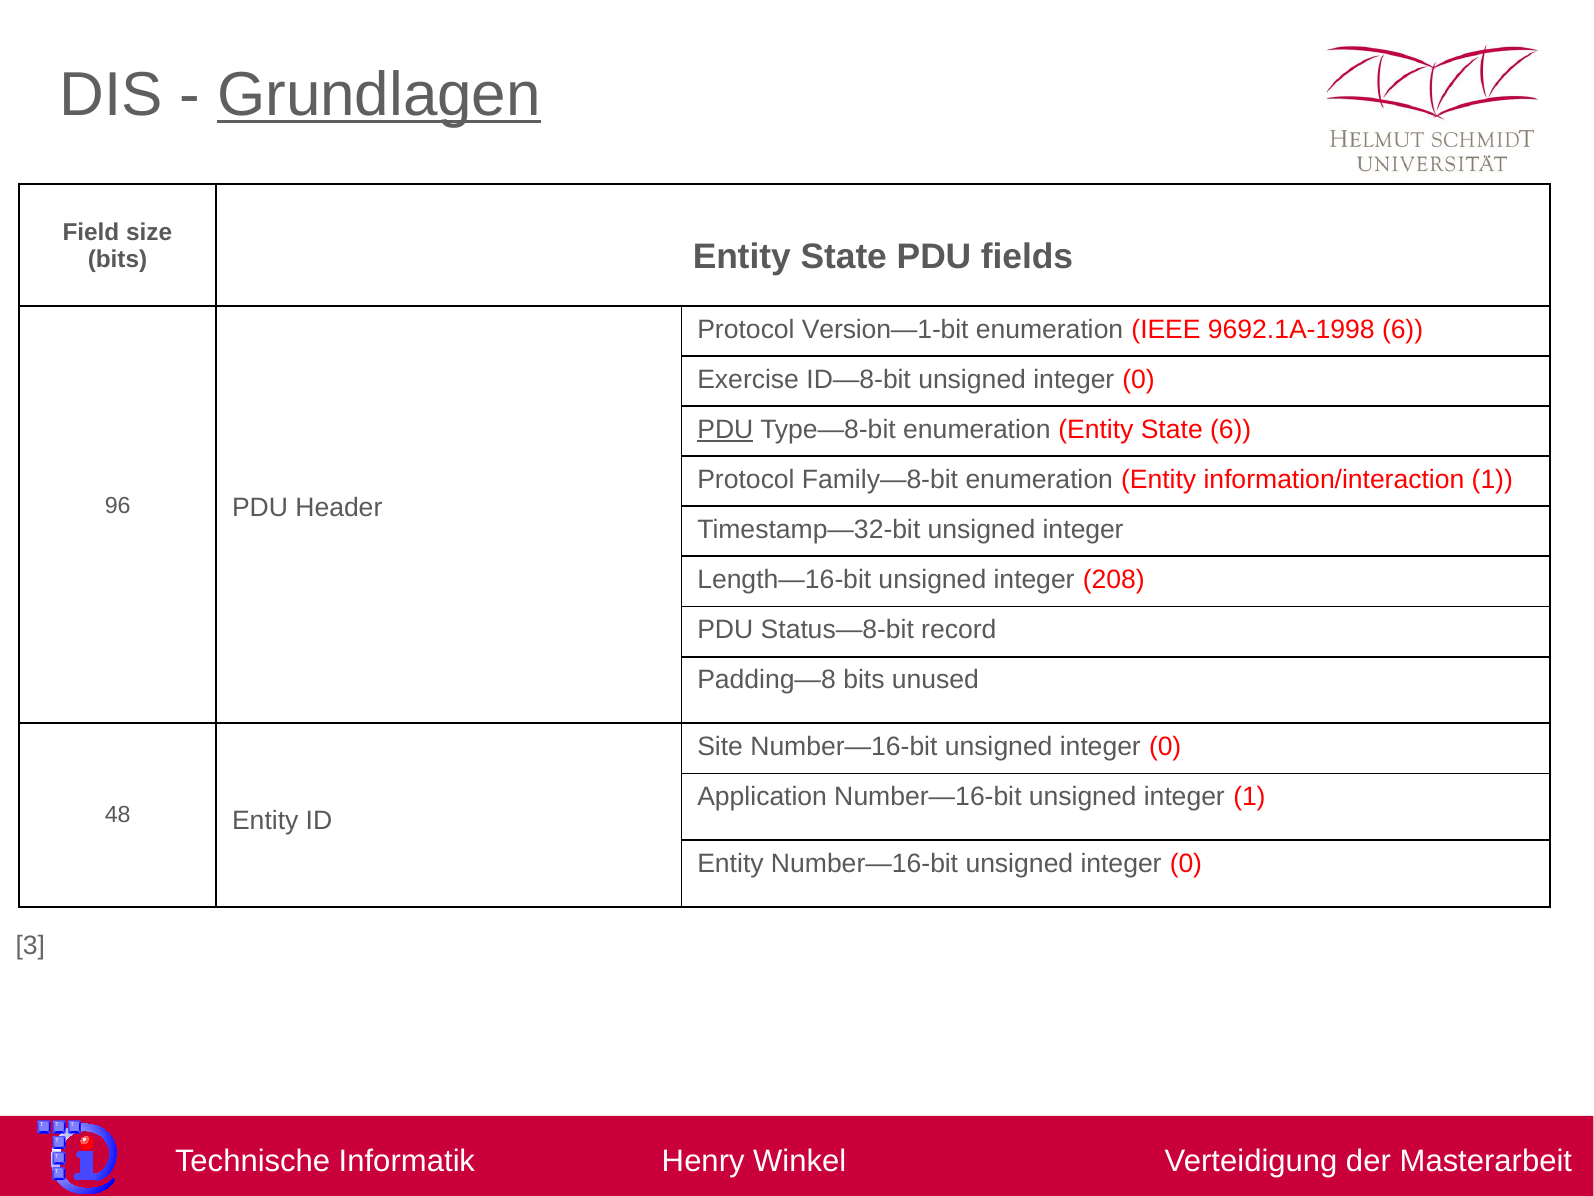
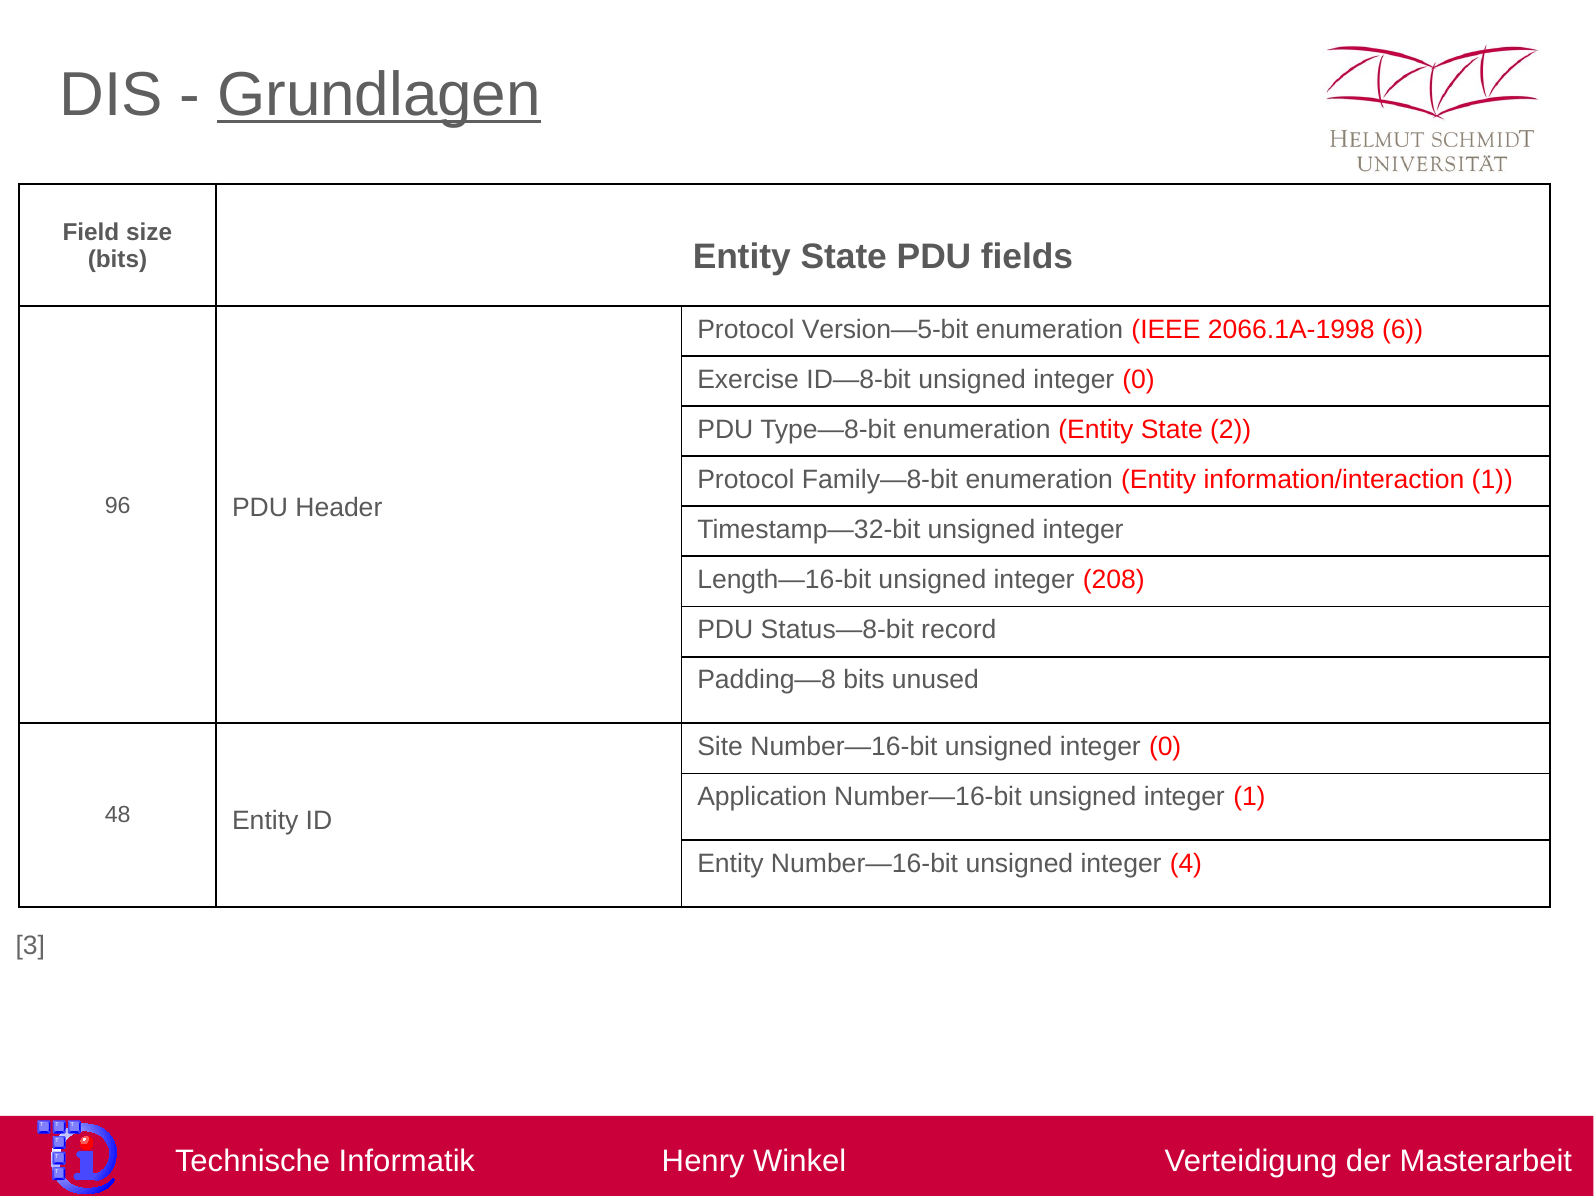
Version—1-bit: Version—1-bit -> Version—5-bit (885, 329)
9692.1A-1998: 9692.1A-1998 -> 2066.1A-1998 (1291, 329)
PDU underline: present -> none (725, 429)
State 6: 6 -> 2 (1231, 429)
0: 0 -> 4 (1186, 863)
